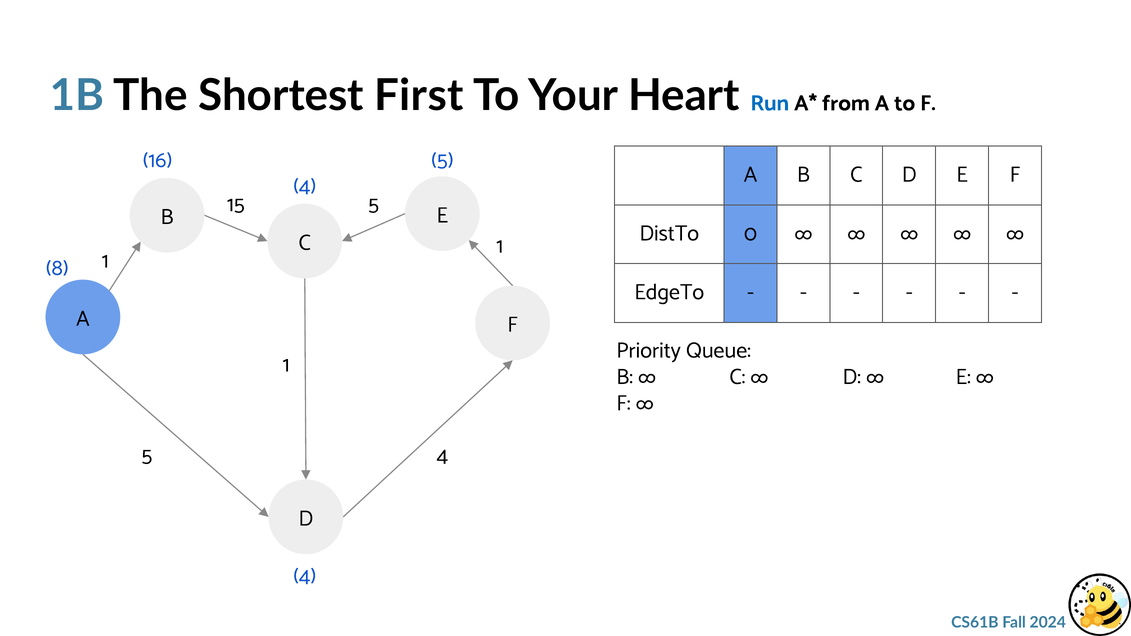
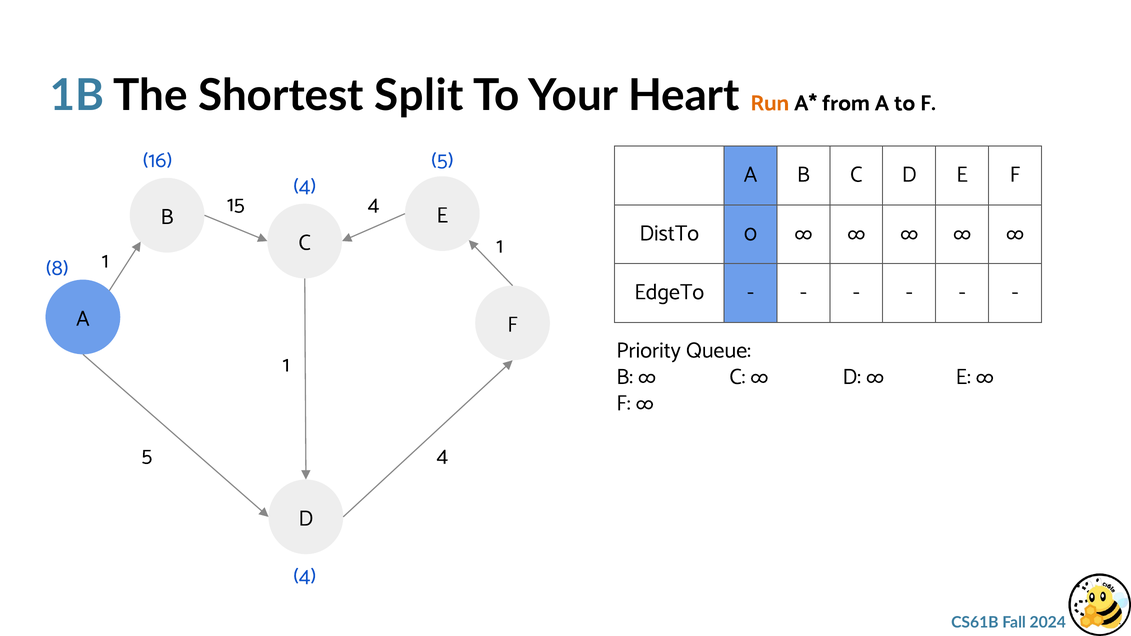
First: First -> Split (419, 96)
Run colour: blue -> orange (770, 103)
15 5: 5 -> 4 (374, 204)
